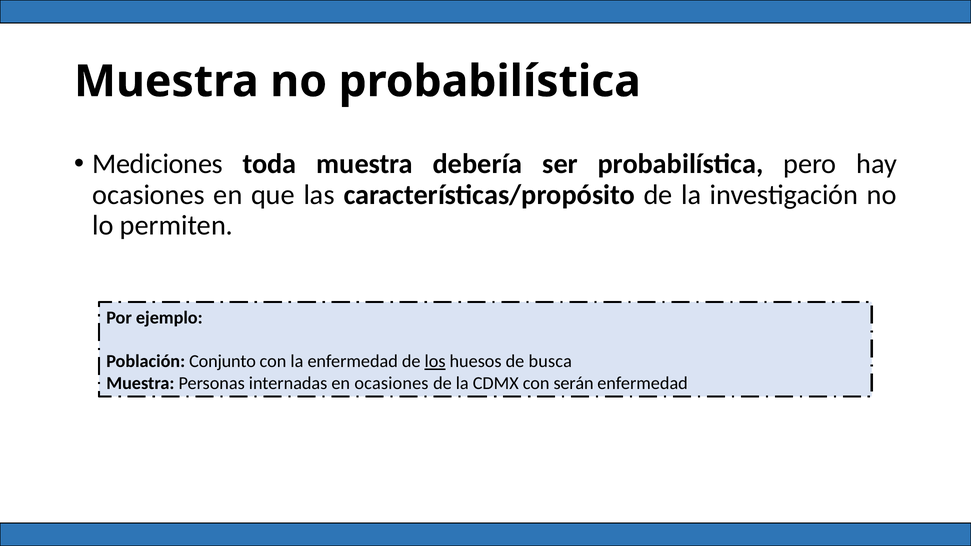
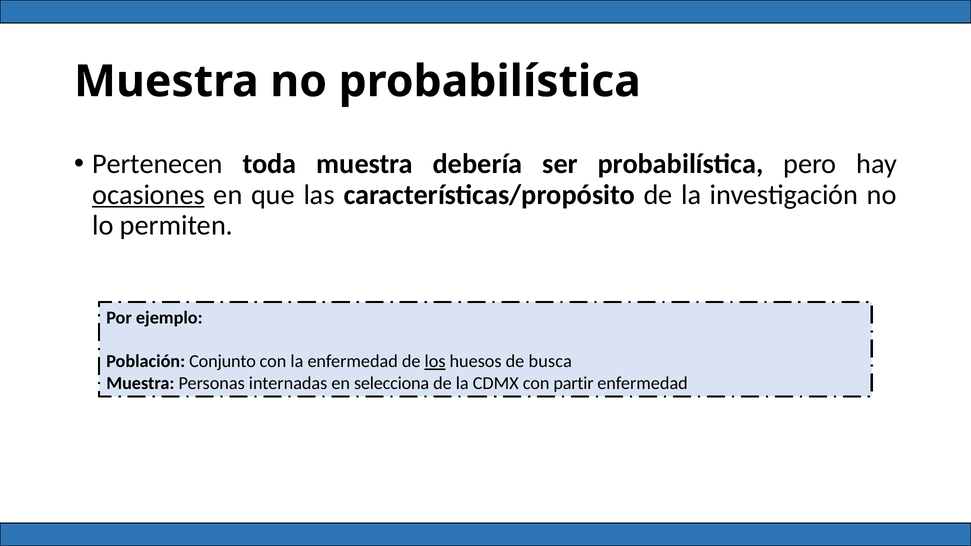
Mediciones: Mediciones -> Pertenecen (158, 164)
ocasiones underline: none -> present (149, 195)
en ocasiones: ocasiones -> selecciona (392, 383)
serán: serán -> partir (574, 383)
